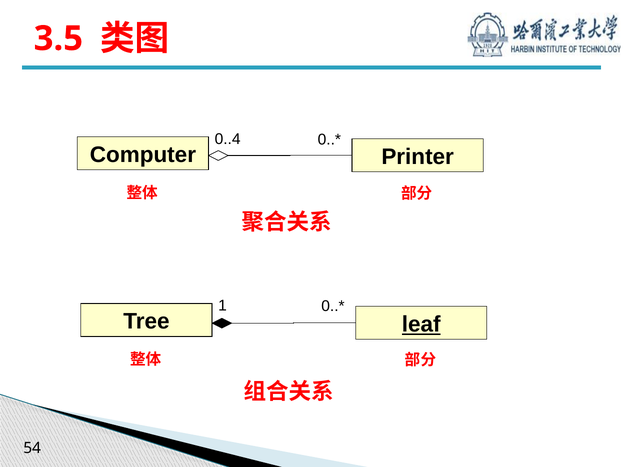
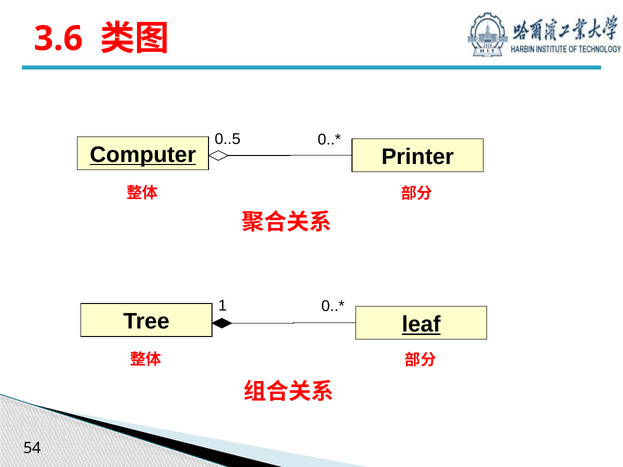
3.5: 3.5 -> 3.6 (58, 39)
0..4: 0..4 -> 0..5 (228, 139)
Computer underline: none -> present (143, 155)
